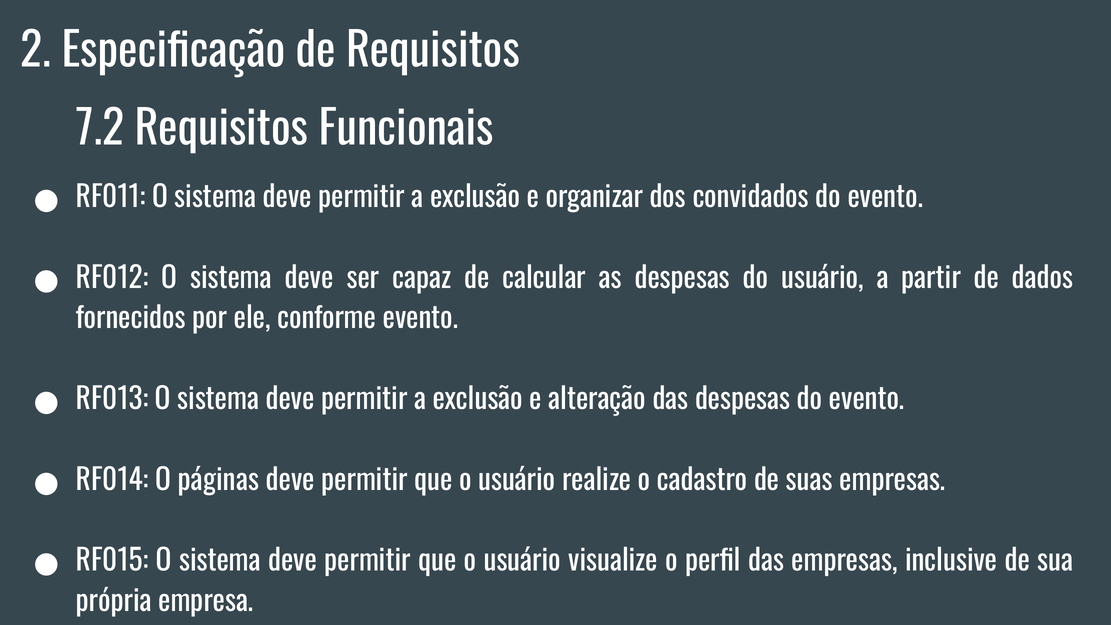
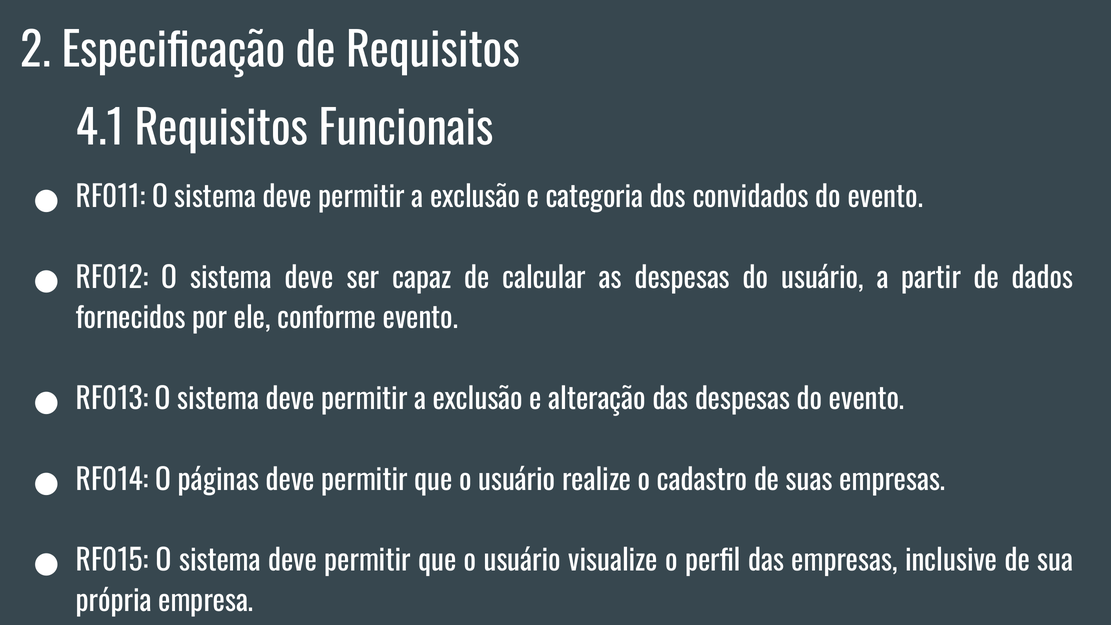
7.2: 7.2 -> 4.1 (100, 130)
organizar: organizar -> categoria (594, 197)
